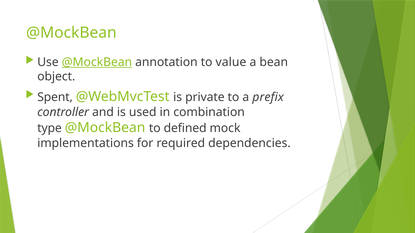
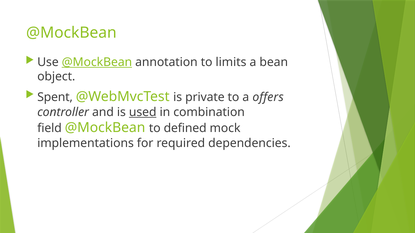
value: value -> limits (231, 62)
prefix: prefix -> offers (268, 97)
used underline: none -> present (143, 112)
type: type -> field (49, 129)
